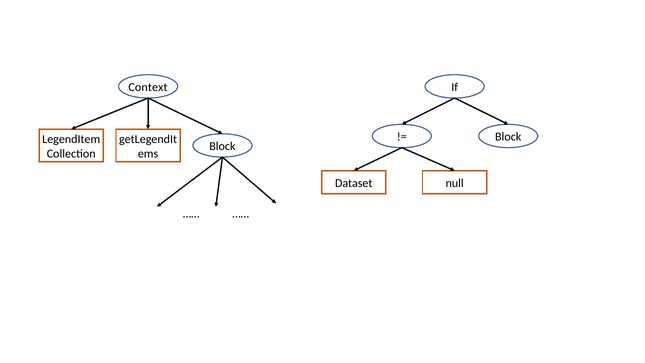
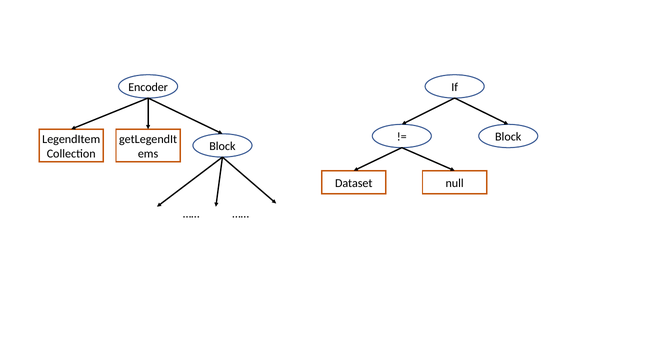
Context: Context -> Encoder (148, 87)
